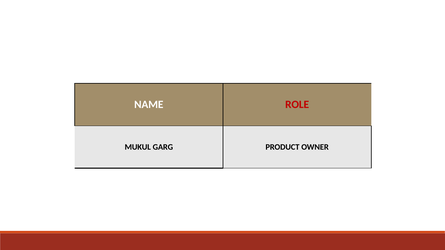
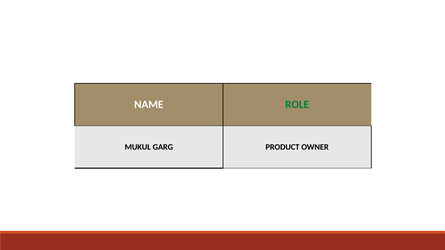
ROLE colour: red -> green (297, 105)
